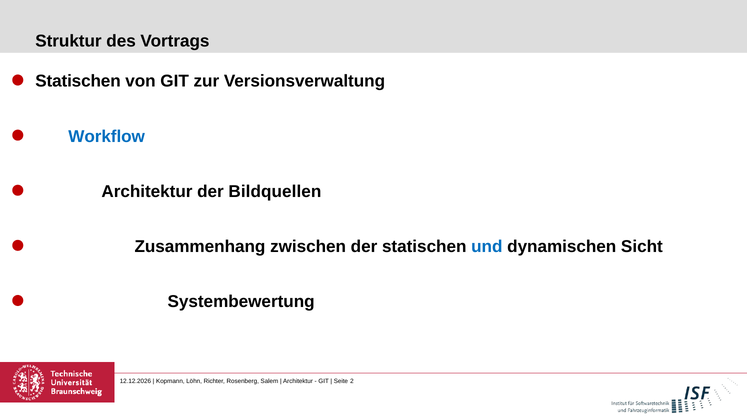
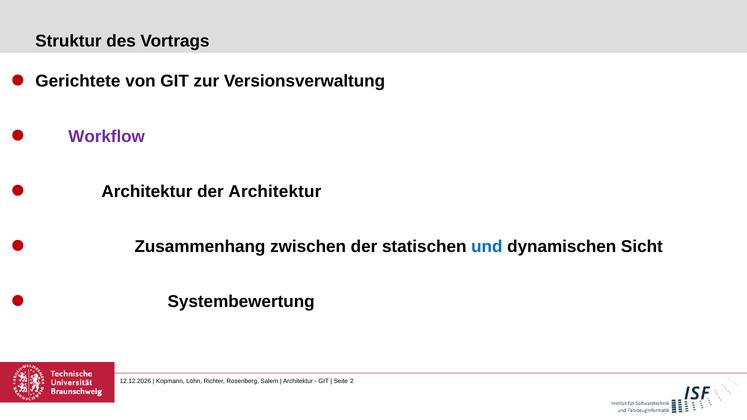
Statischen: Statischen -> Gerichtete (78, 81)
Workflow colour: blue -> purple (107, 136)
der Bildquellen: Bildquellen -> Architektur (275, 192)
